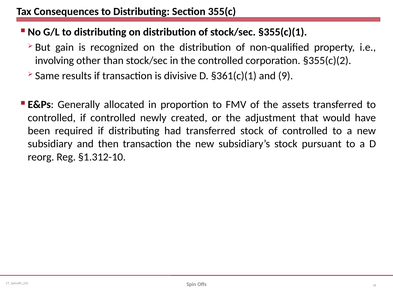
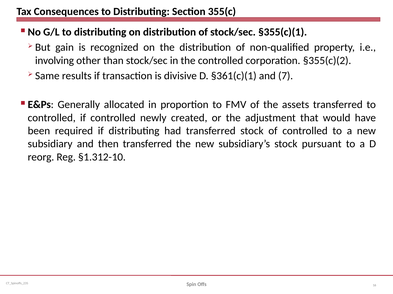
9: 9 -> 7 (286, 76)
then transaction: transaction -> transferred (147, 144)
